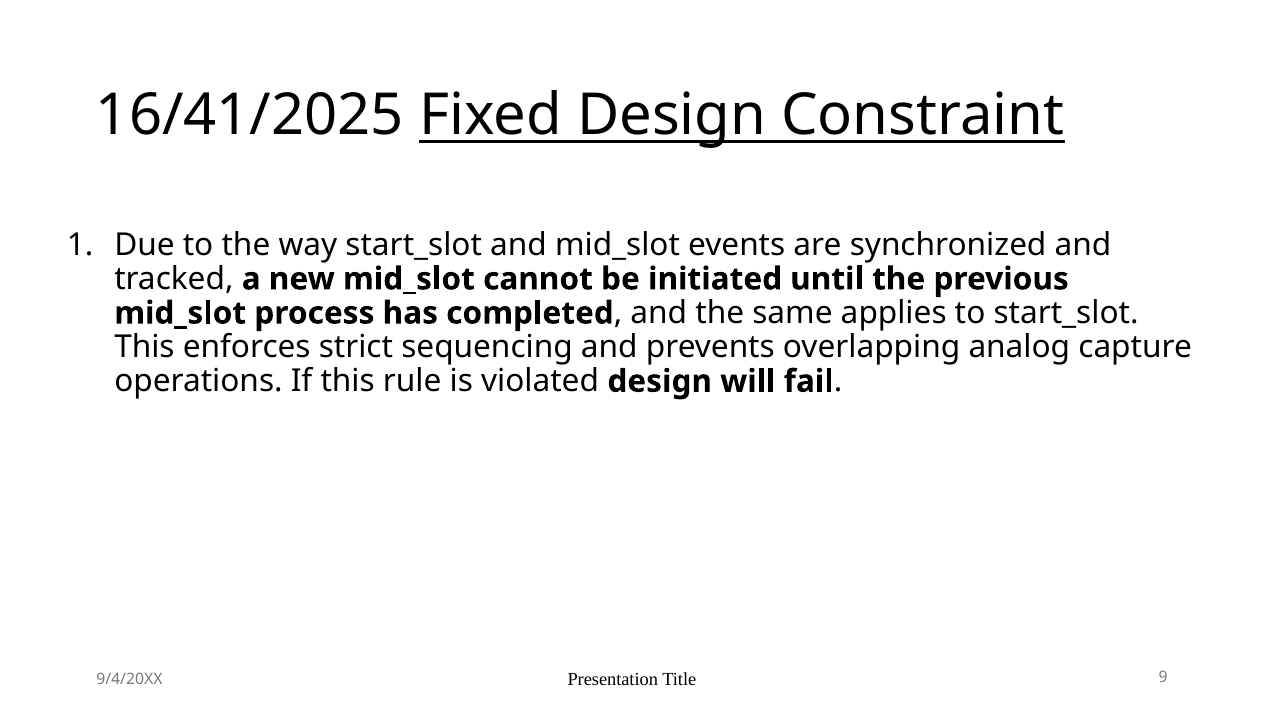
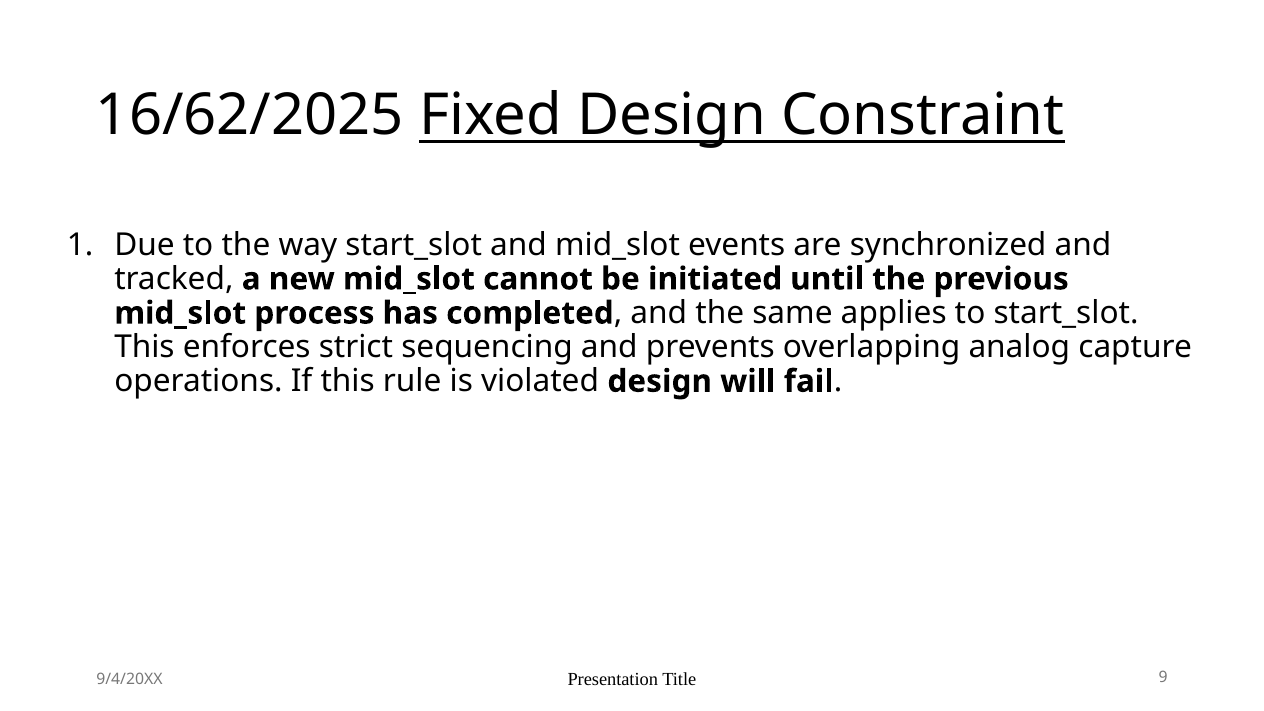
16/41/2025: 16/41/2025 -> 16/62/2025 (250, 116)
